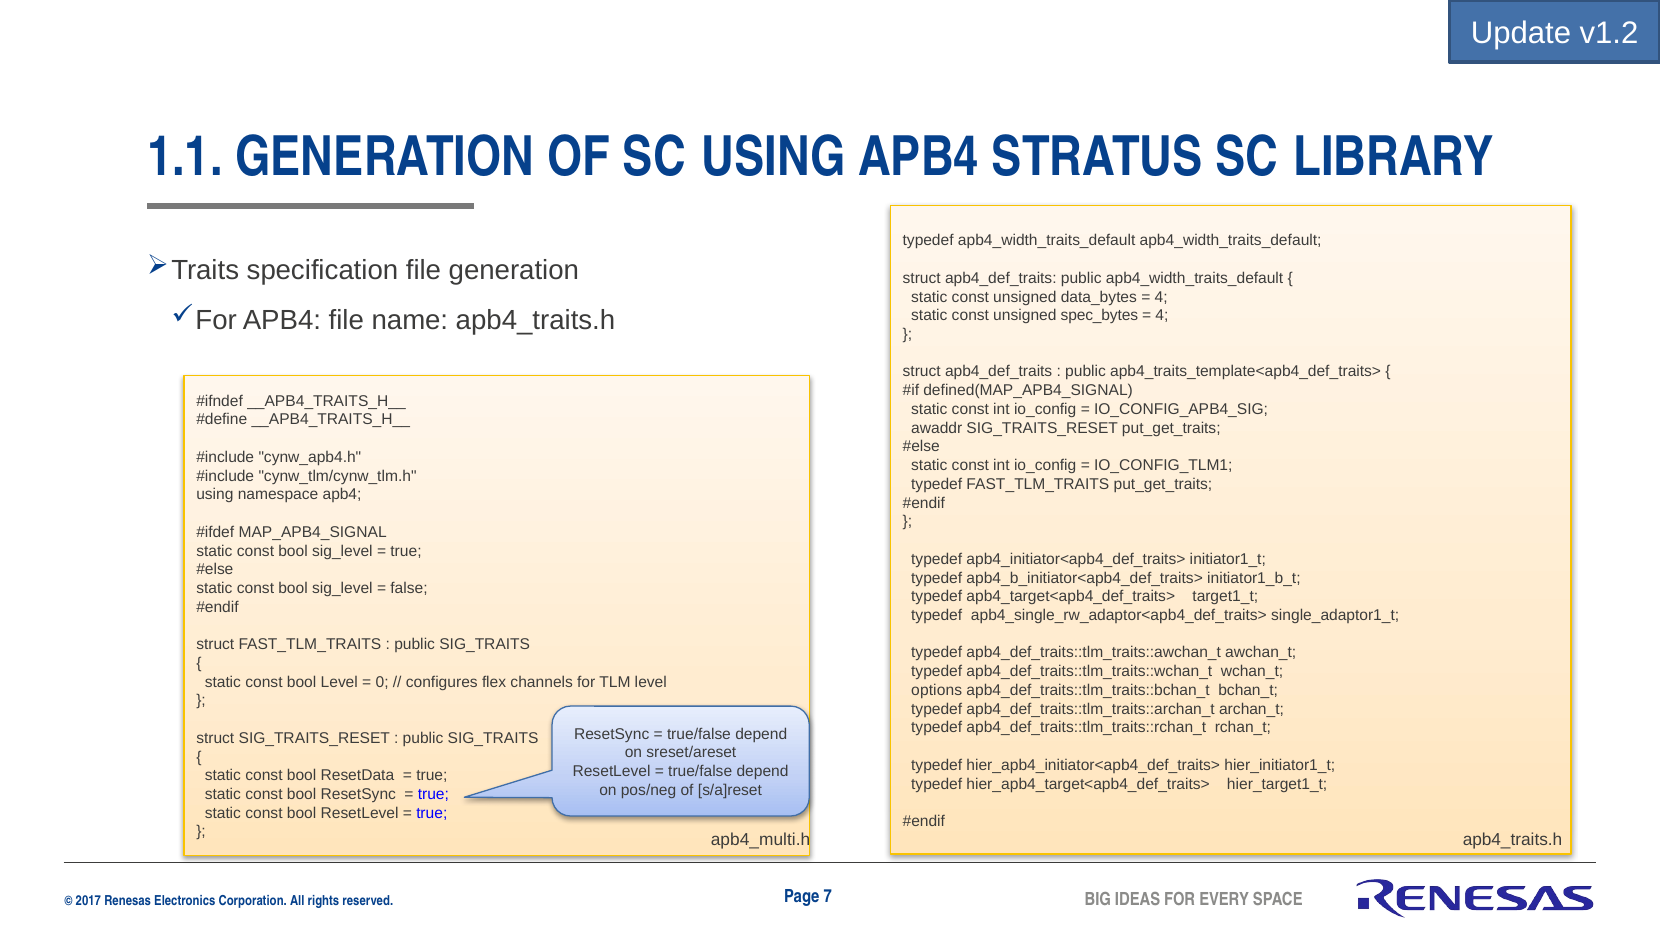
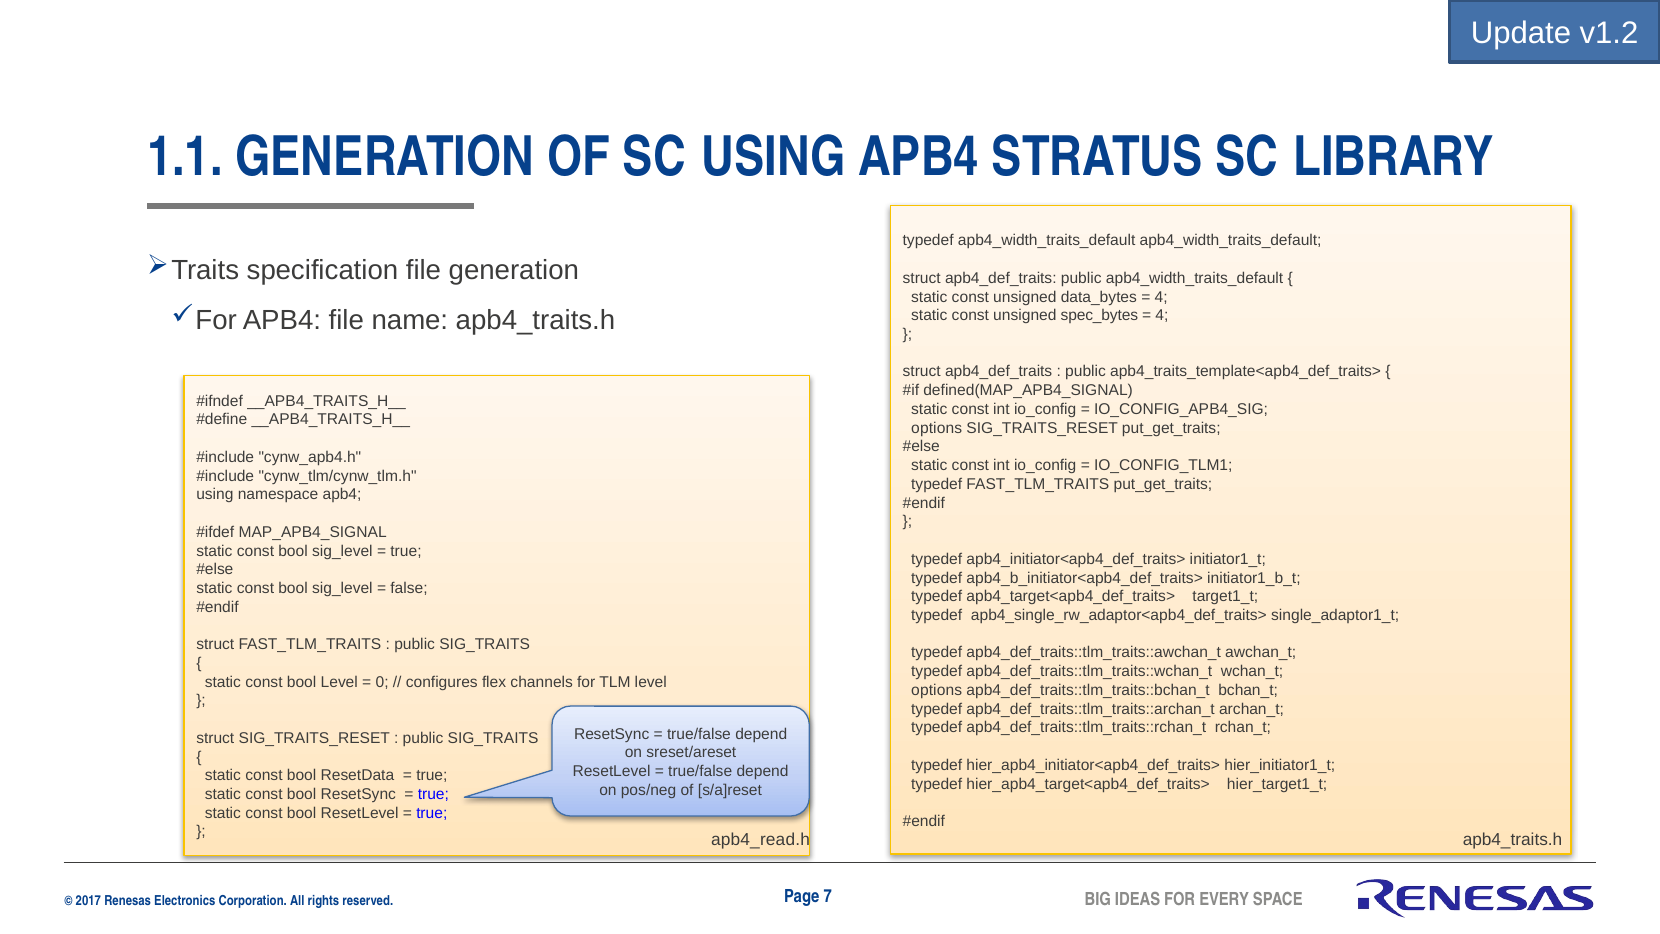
awaddr: awaddr -> options (937, 428)
apb4_multi.h: apb4_multi.h -> apb4_read.h (760, 839)
